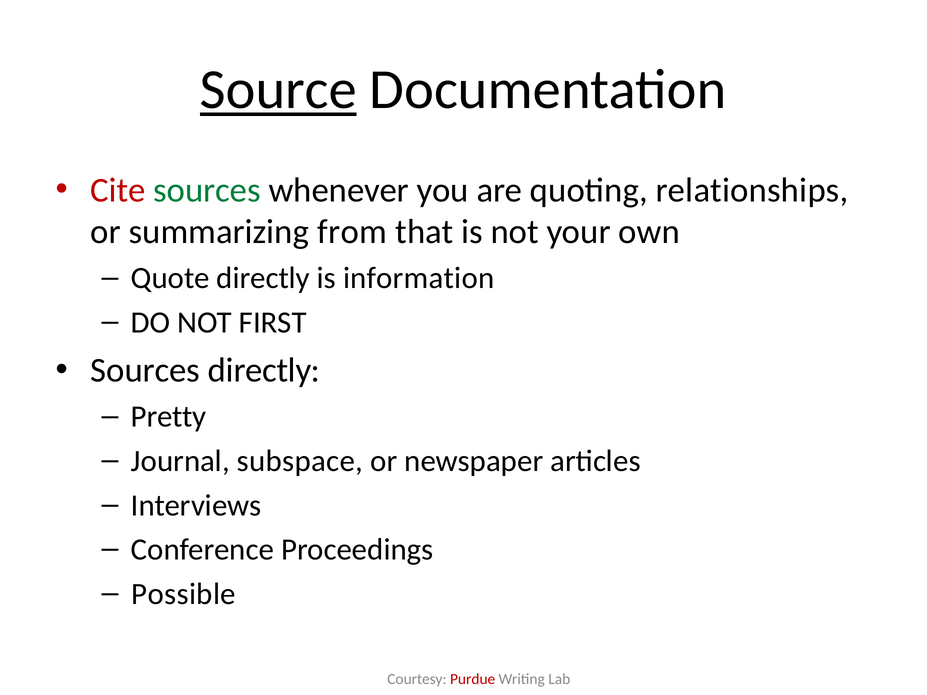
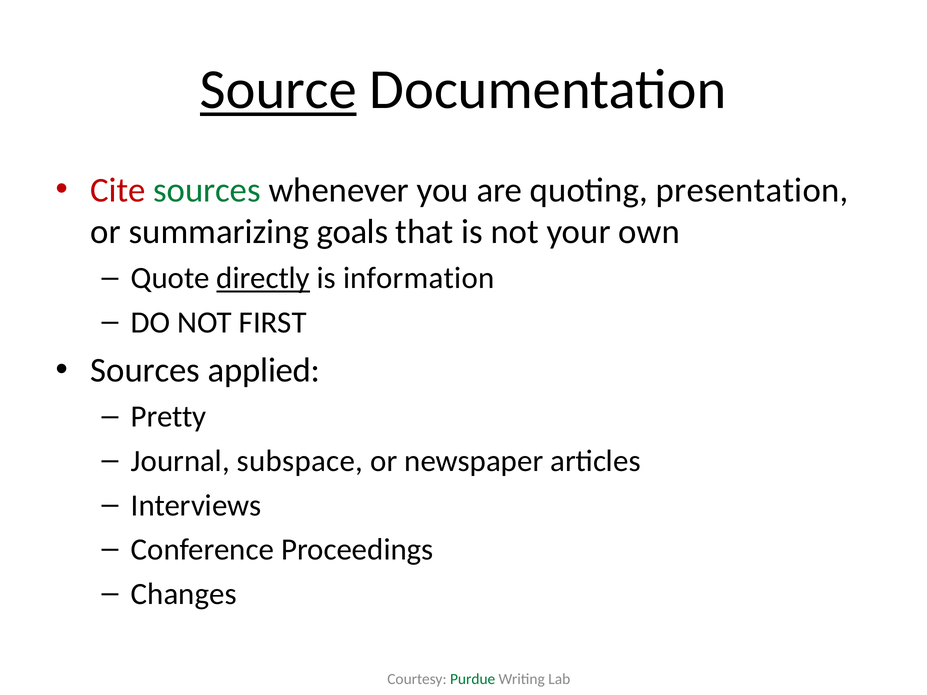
relationships: relationships -> presentation (752, 190)
from: from -> goals (352, 232)
directly underline: none -> present (263, 278)
Sources directly: directly -> applied (264, 371)
Possible: Possible -> Changes (184, 594)
Purdue colour: red -> green (473, 679)
